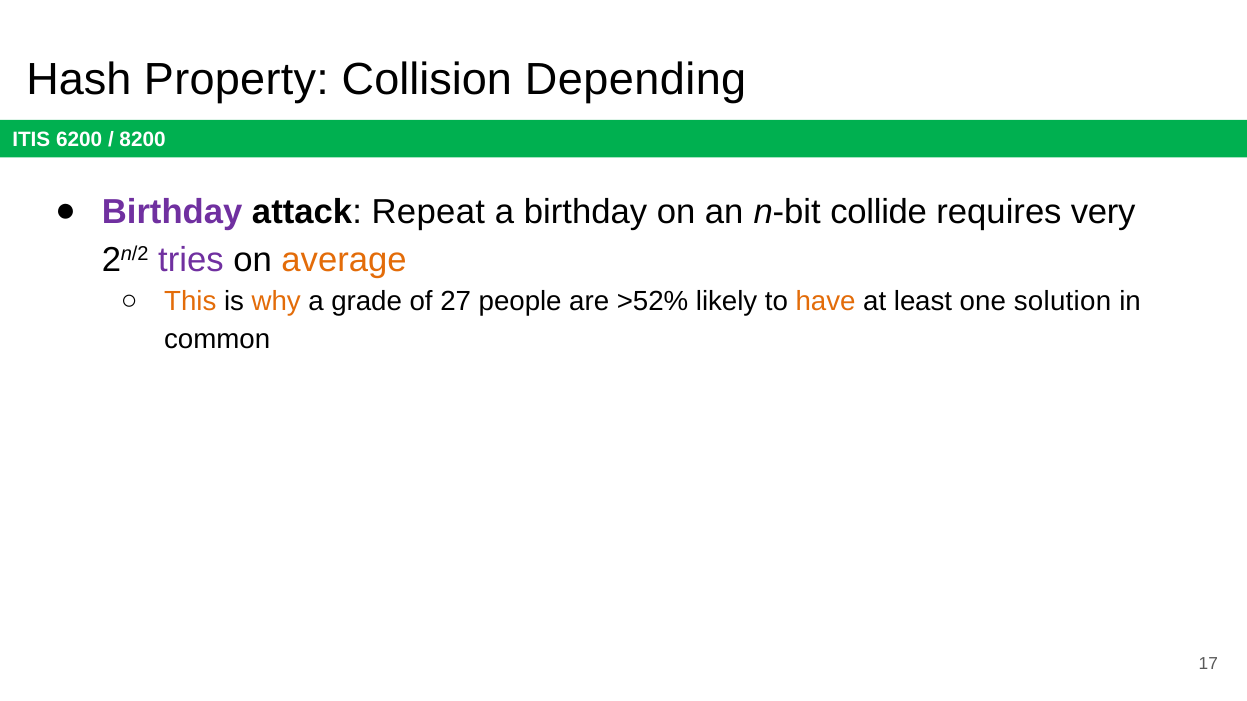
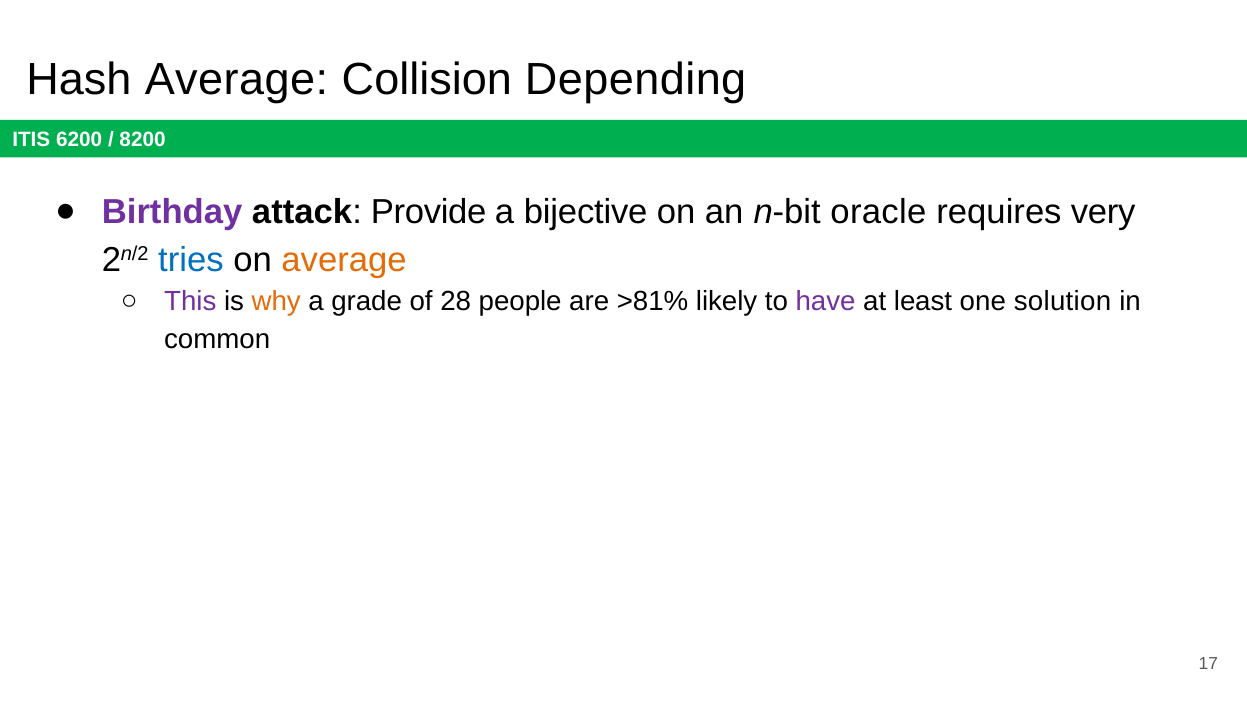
Hash Property: Property -> Average (236, 80)
Repeat: Repeat -> Provide (429, 212)
a birthday: birthday -> bijective (586, 212)
collide: collide -> oracle (878, 212)
tries colour: purple -> blue (191, 260)
This colour: orange -> purple (190, 302)
27: 27 -> 28 (456, 302)
>52%: >52% -> >81% (653, 302)
have colour: orange -> purple (826, 302)
